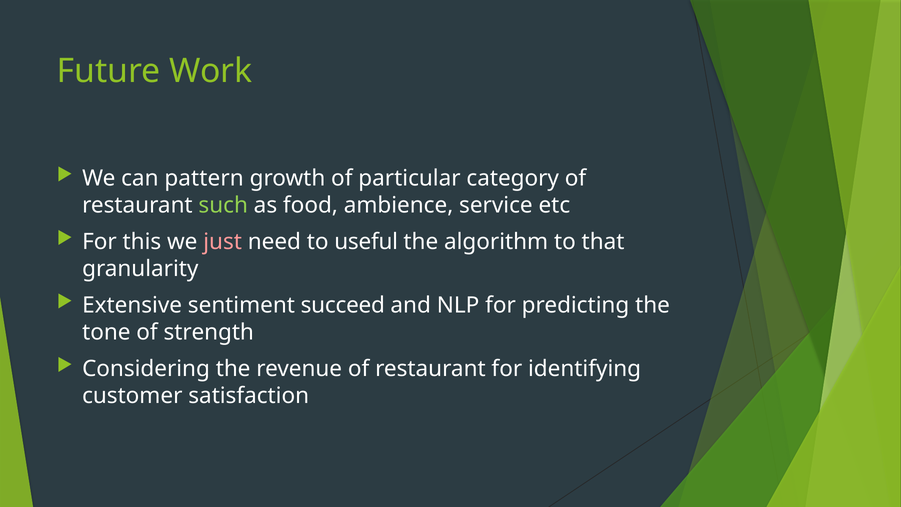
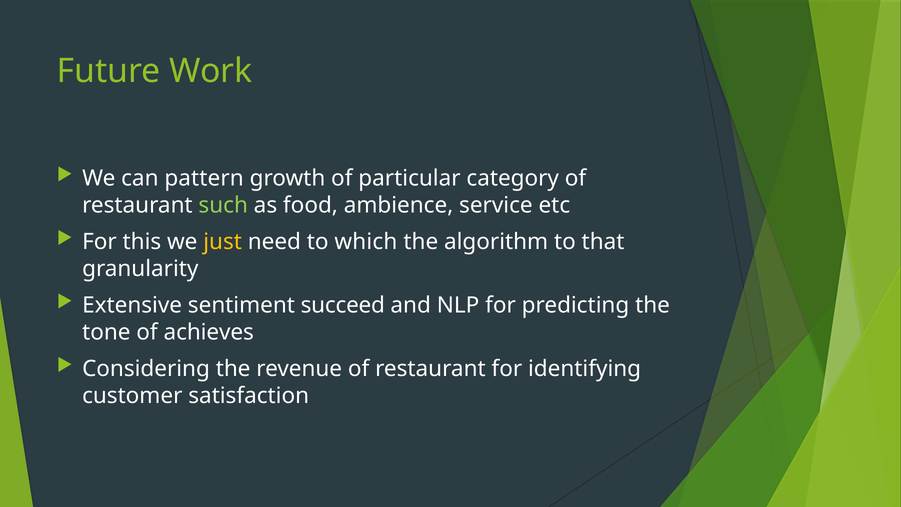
just colour: pink -> yellow (223, 242)
useful: useful -> which (366, 242)
strength: strength -> achieves (209, 332)
